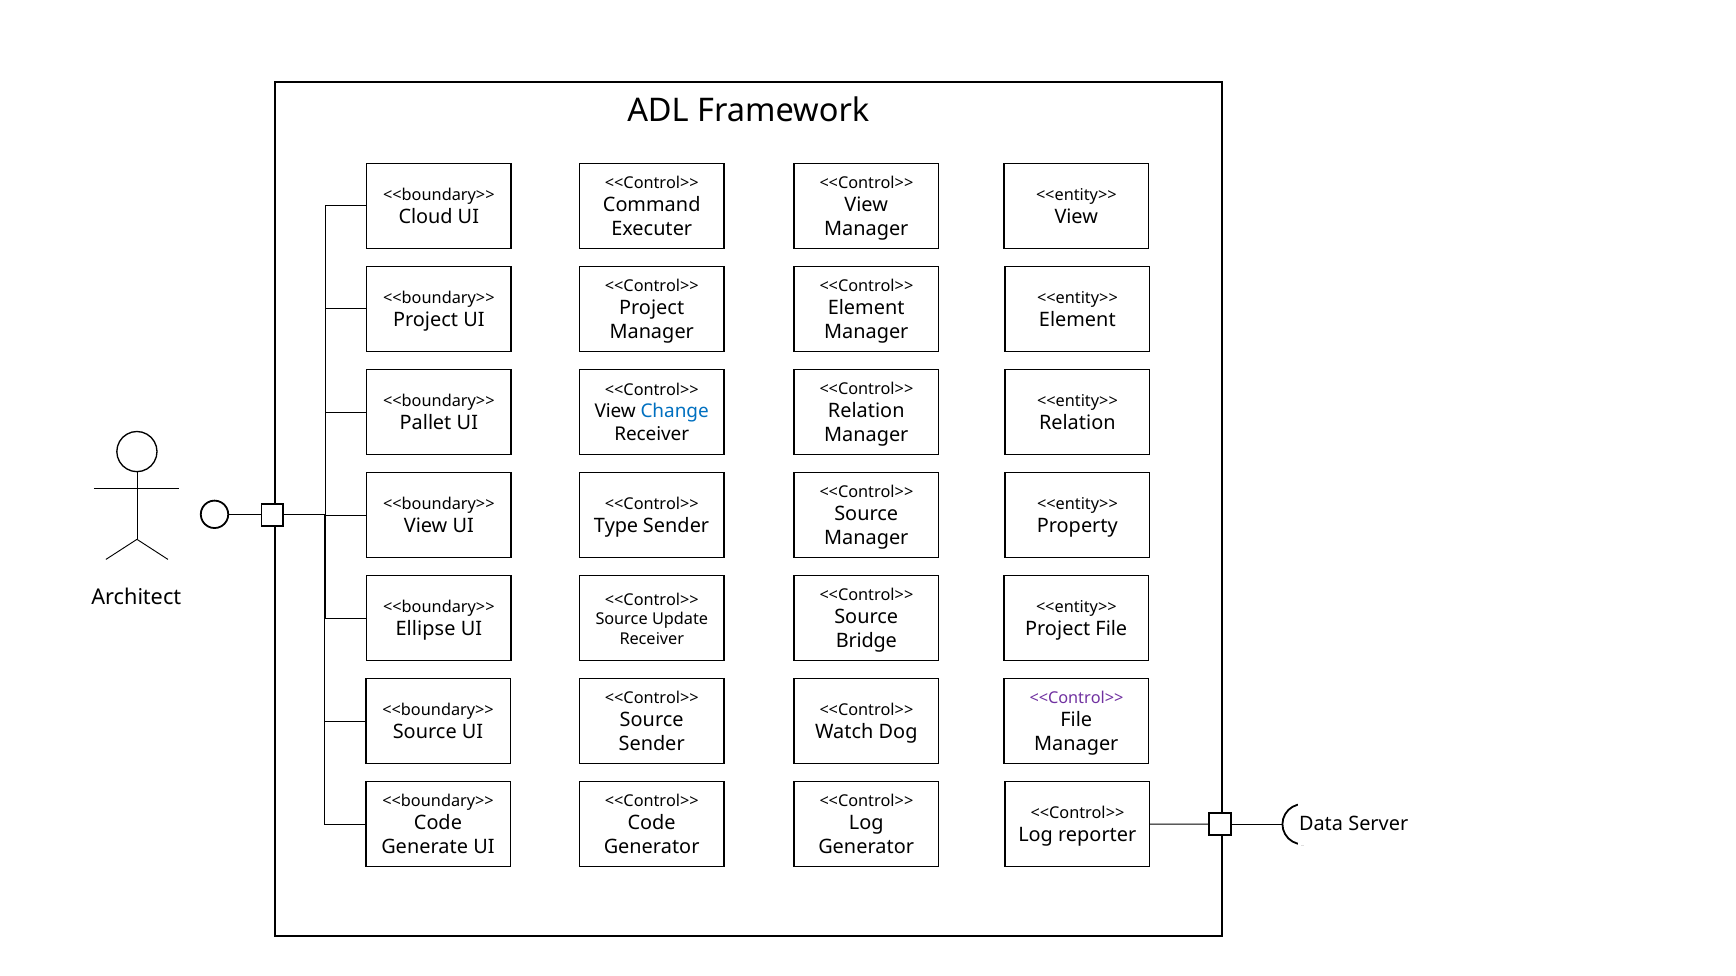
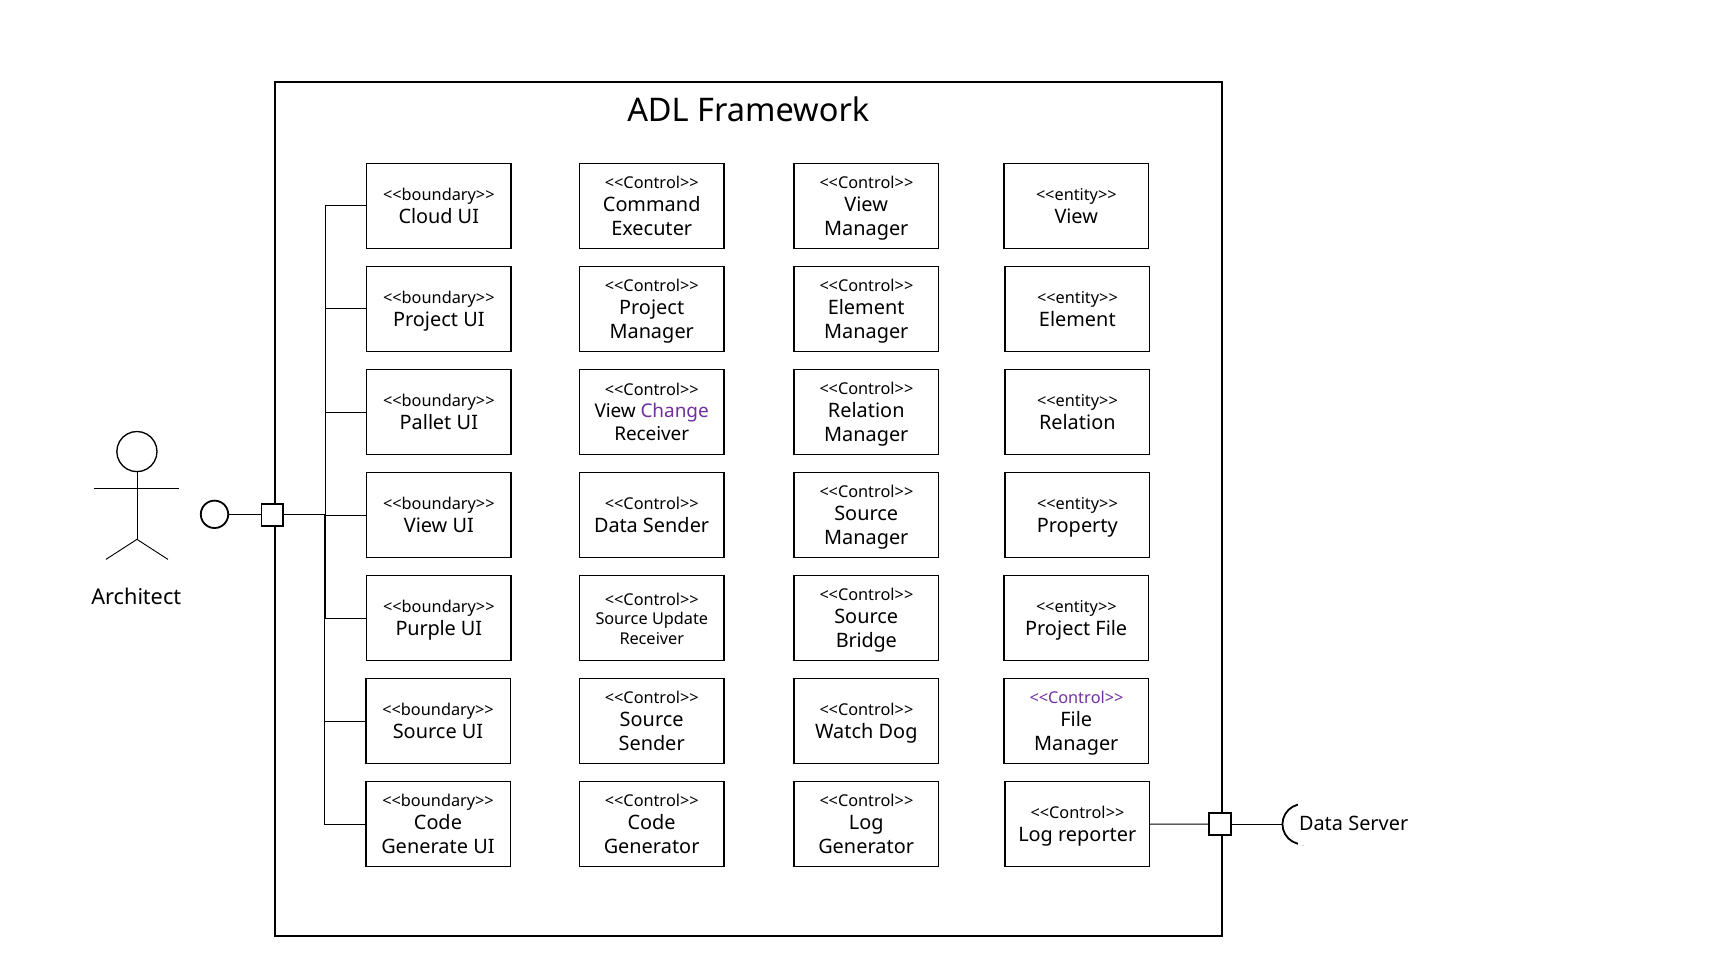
Change colour: blue -> purple (675, 412)
Type: Type -> Data (616, 526)
Ellipse: Ellipse -> Purple (426, 630)
